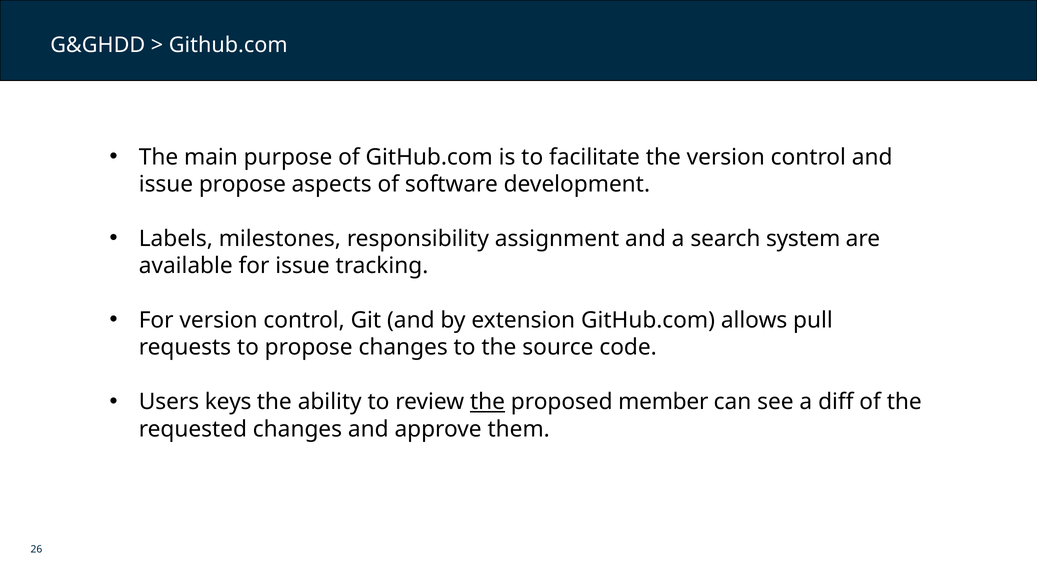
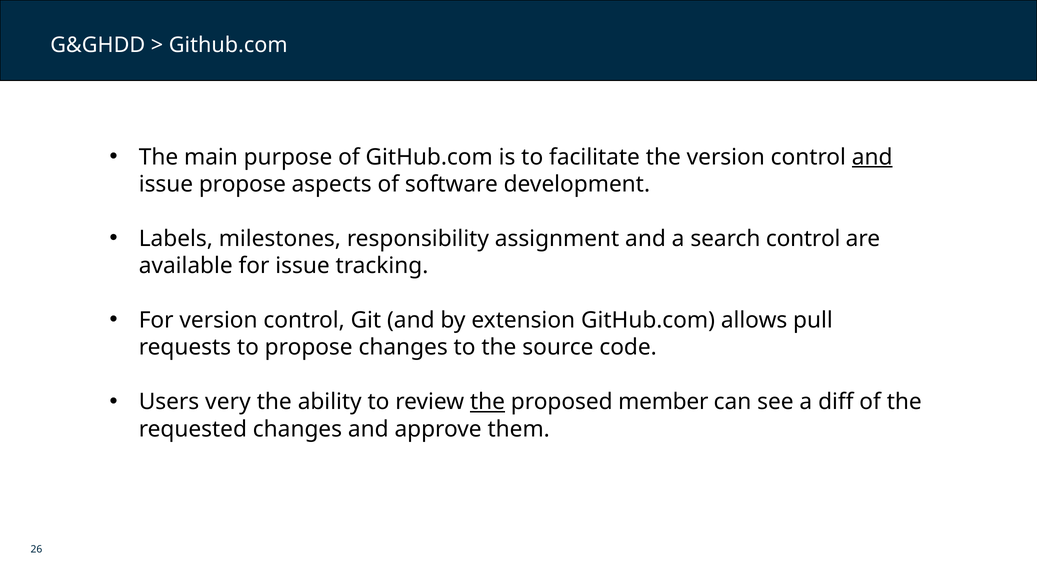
and underline: none -> present (872, 157)
search system: system -> control (803, 239)
keys: keys -> very (228, 402)
